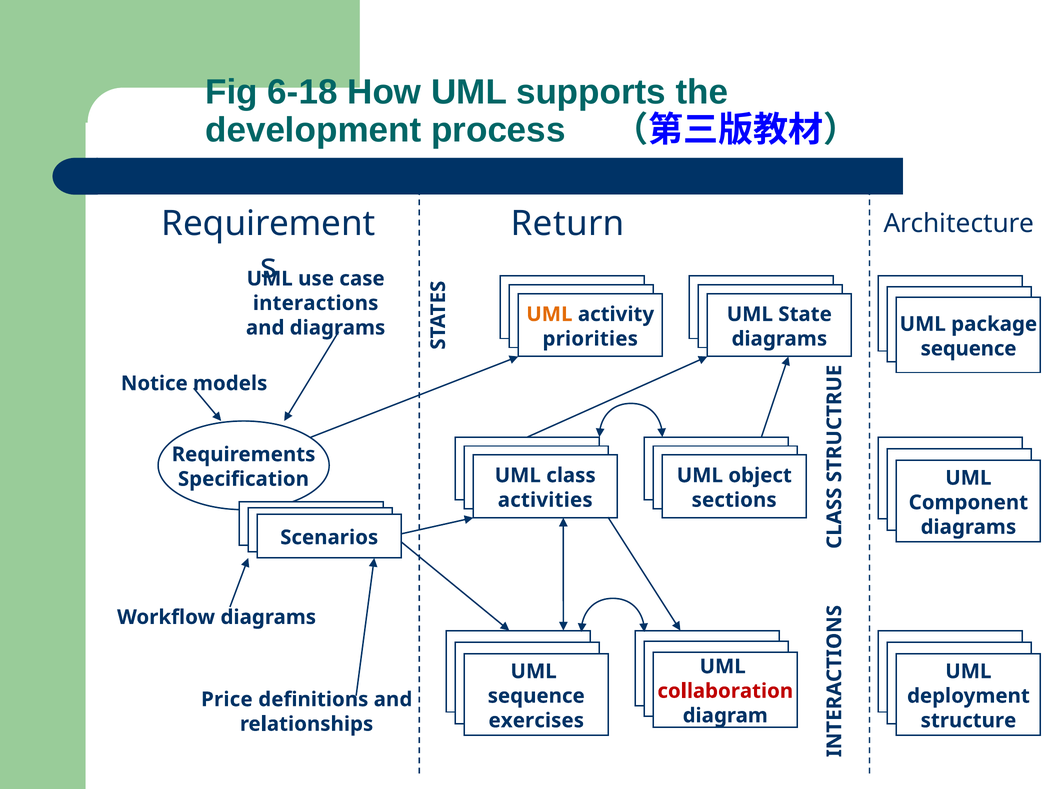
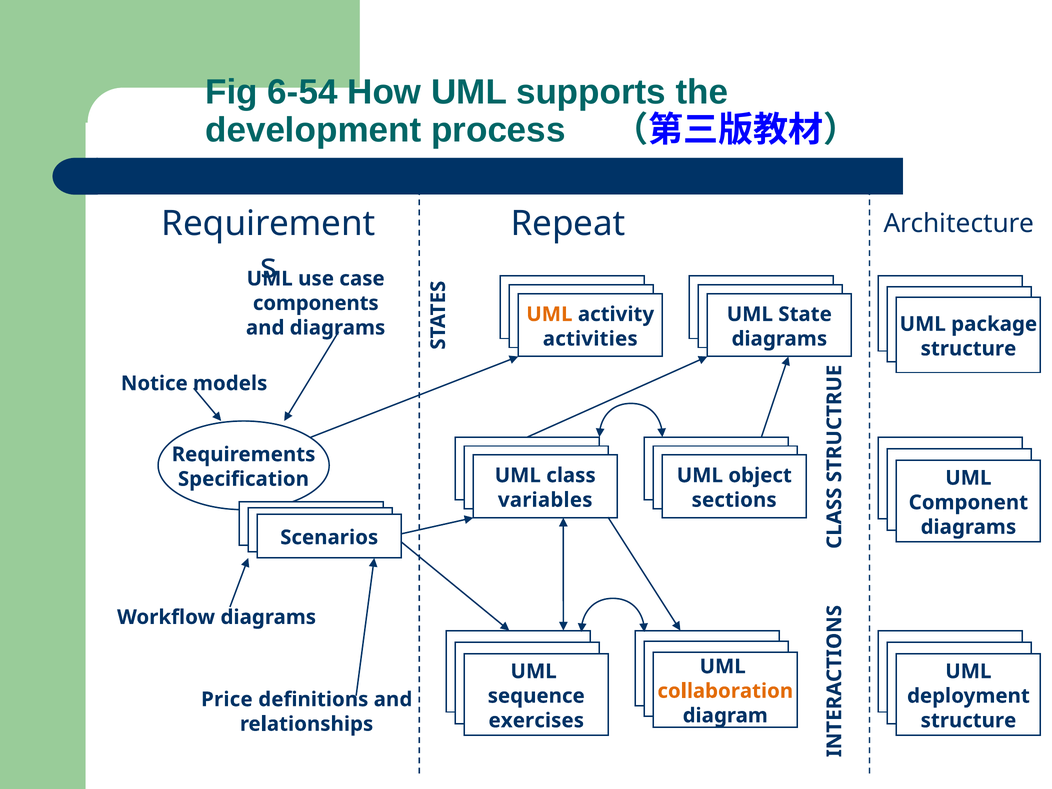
6-18: 6-18 -> 6-54 (302, 92)
Return: Return -> Repeat (568, 224)
interactions: interactions -> components (316, 303)
priorities: priorities -> activities (590, 339)
sequence: sequence -> structure (968, 349)
activities: activities -> variables (545, 500)
collaboration colour: red -> orange (725, 691)
